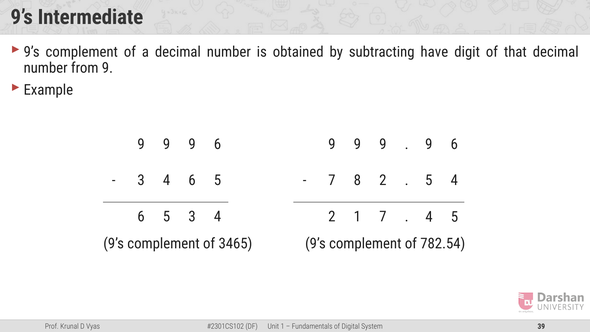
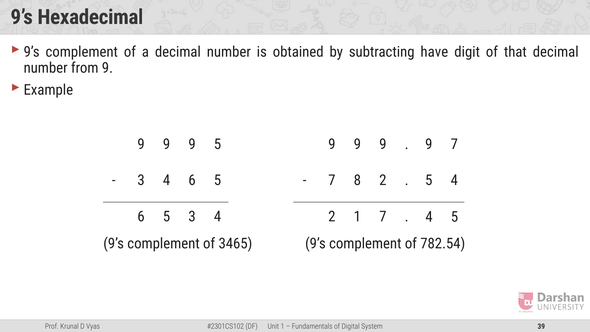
Intermediate: Intermediate -> Hexadecimal (90, 17)
9 9 6: 6 -> 5 (218, 144)
6: 6 -> 7 (454, 144)
